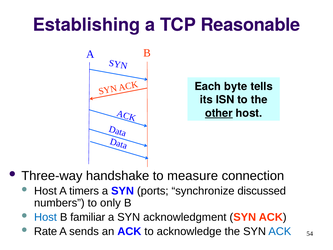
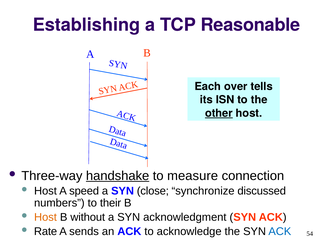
byte: byte -> over (236, 86)
handshake underline: none -> present (118, 176)
timers: timers -> speed (84, 191)
ports: ports -> close (153, 191)
only: only -> their (111, 203)
Host colour: blue -> orange (45, 217)
familiar: familiar -> without (88, 217)
